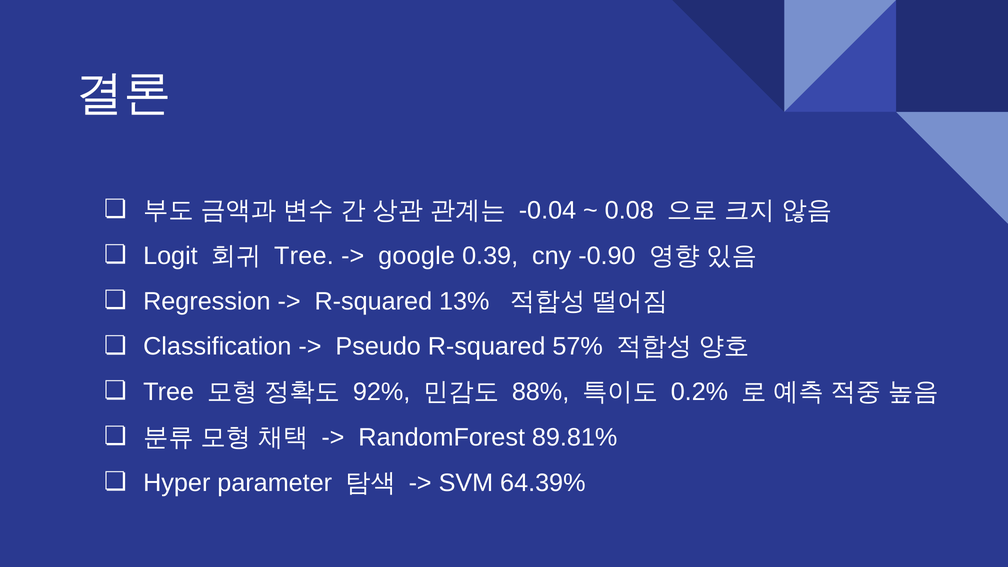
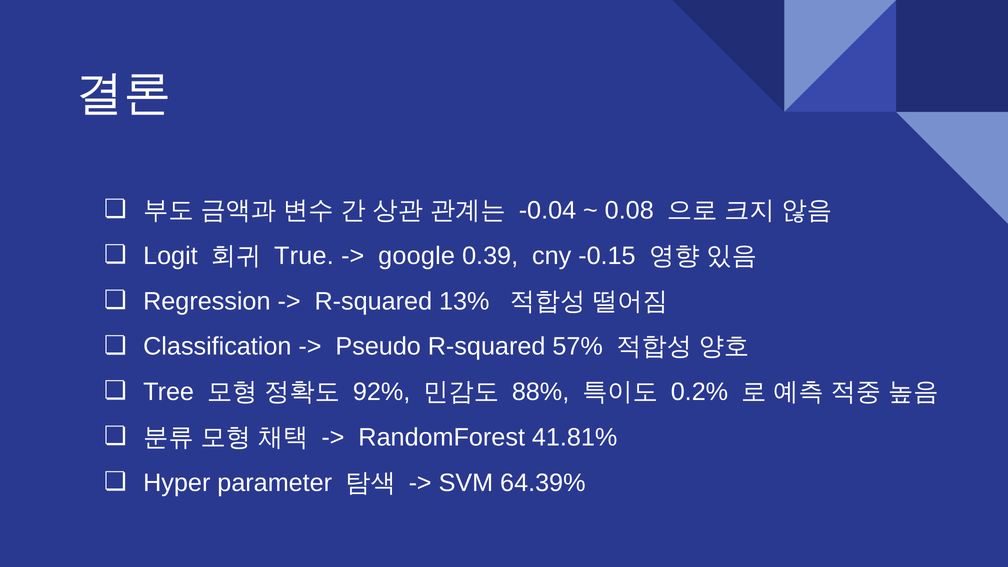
Tree: Tree -> True (304, 256)
-0.90: -0.90 -> -0.15 (607, 256)
89.81%: 89.81% -> 41.81% (575, 437)
